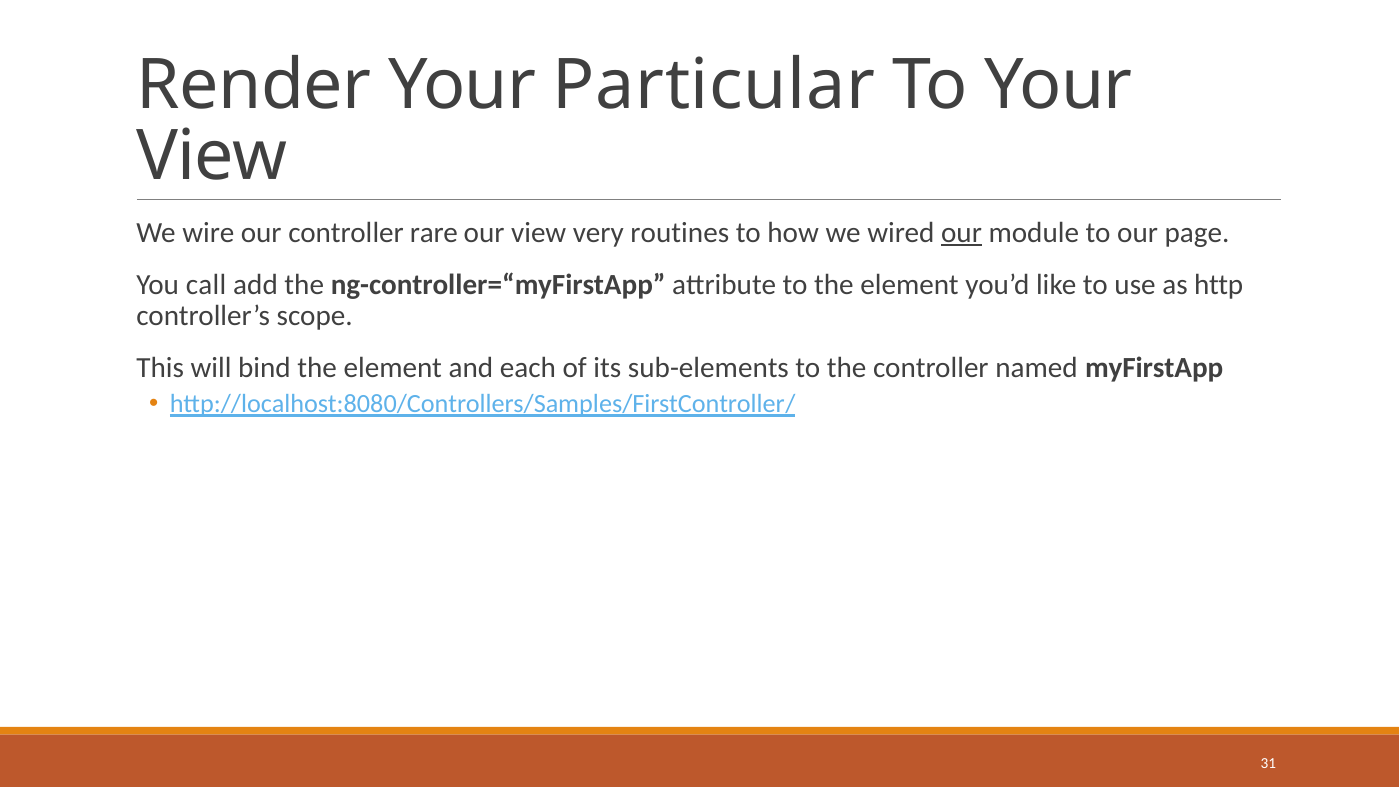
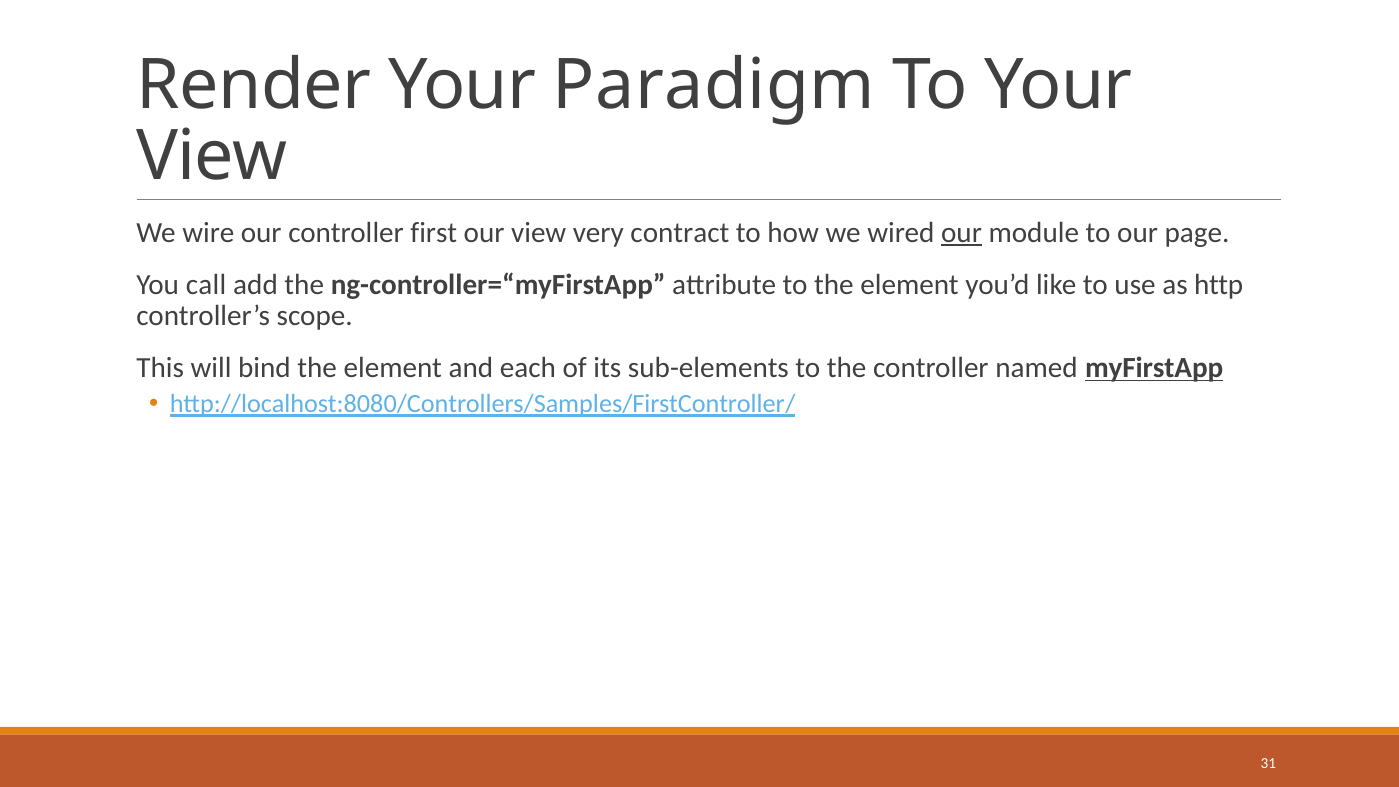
Particular: Particular -> Paradigm (714, 85)
rare: rare -> first (434, 233)
routines: routines -> contract (680, 233)
myFirstApp underline: none -> present (1154, 368)
